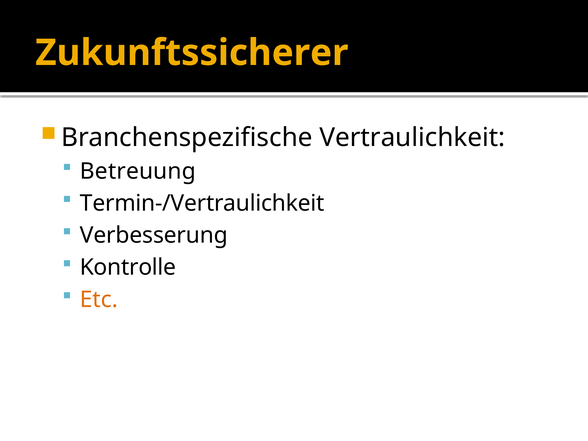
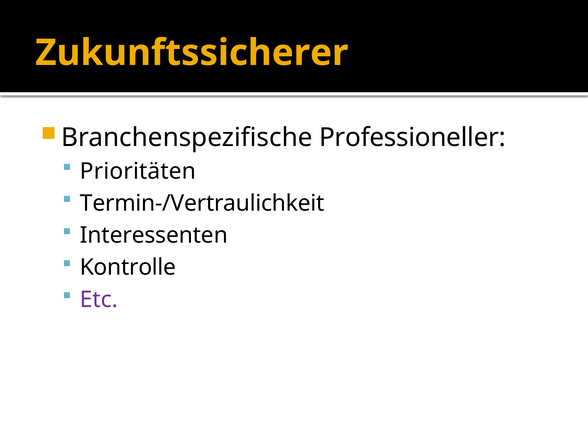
Vertraulichkeit: Vertraulichkeit -> Professioneller (412, 138)
Betreuung: Betreuung -> Prioritäten (138, 171)
Verbesserung: Verbesserung -> Interessenten (154, 235)
Etc colour: orange -> purple (99, 299)
